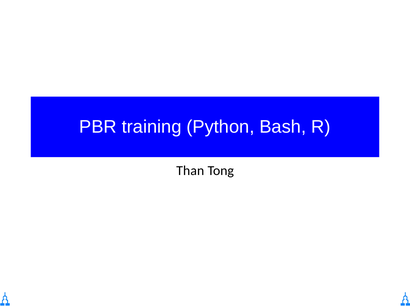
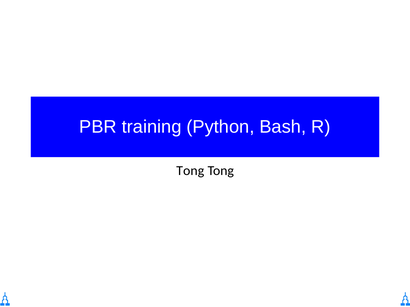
Than: Than -> Tong (190, 171)
